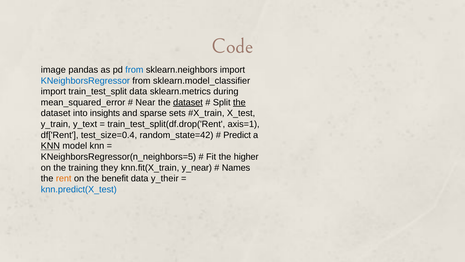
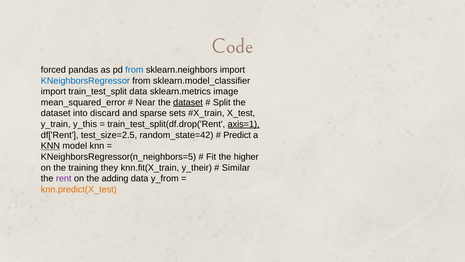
image: image -> forced (53, 70)
during: during -> image (226, 91)
the underline: present -> none (239, 102)
insights: insights -> discard (105, 113)
y_text: y_text -> y_this (85, 124)
axis=1 underline: none -> present (244, 124)
test_size=0.4: test_size=0.4 -> test_size=2.5 (109, 135)
y_near: y_near -> y_their (197, 167)
Names: Names -> Similar (236, 167)
rent colour: orange -> purple (64, 178)
benefit: benefit -> adding (115, 178)
y_their: y_their -> y_from (165, 178)
knn.predict(X_test colour: blue -> orange (79, 189)
